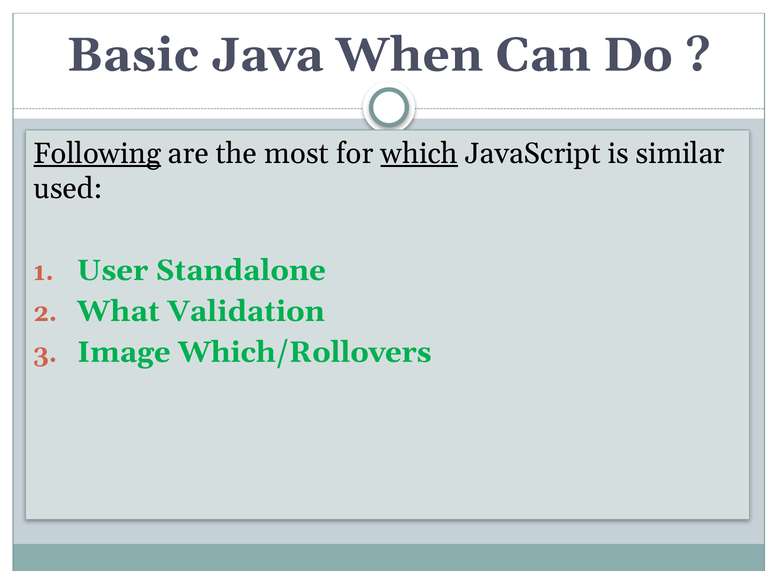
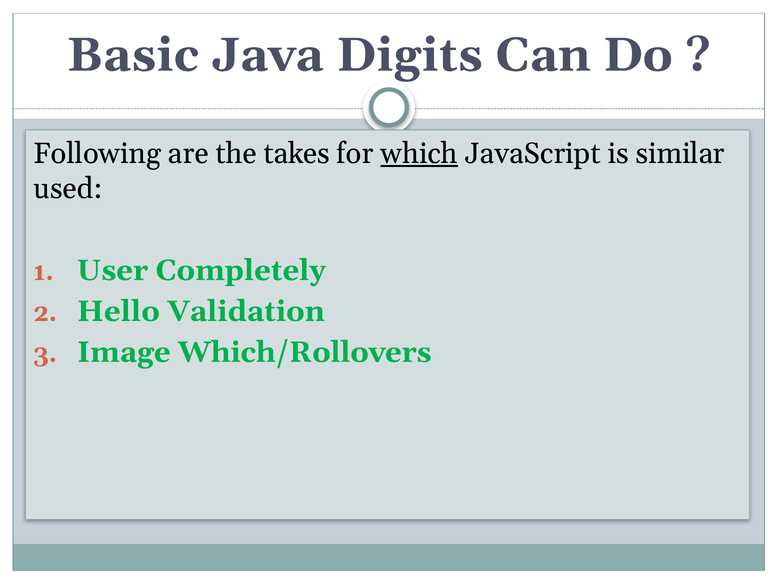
When: When -> Digits (409, 55)
Following underline: present -> none (97, 153)
most: most -> takes (297, 153)
Standalone: Standalone -> Completely (241, 270)
What: What -> Hello (118, 311)
